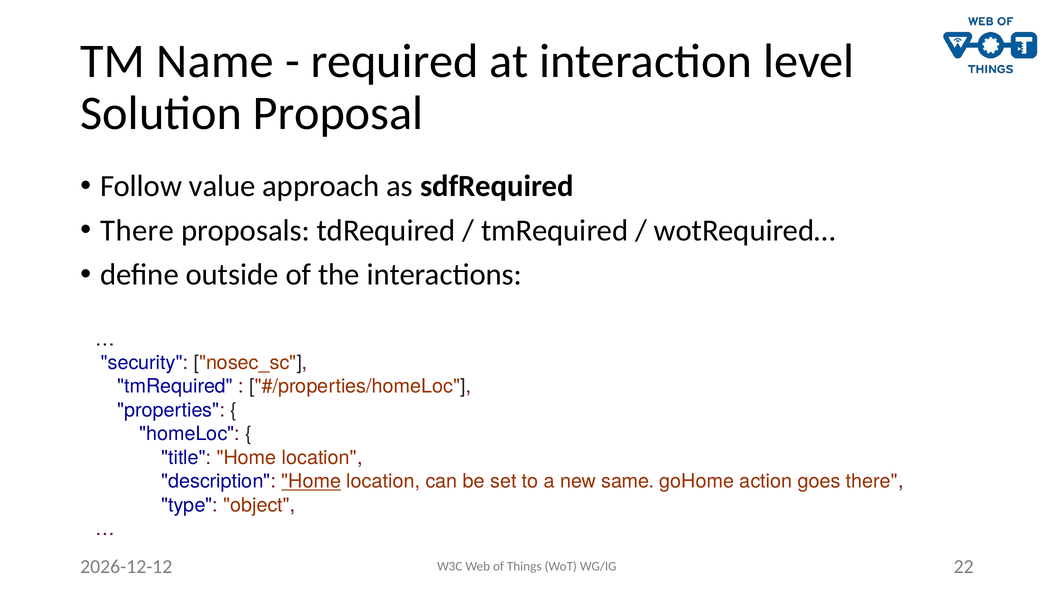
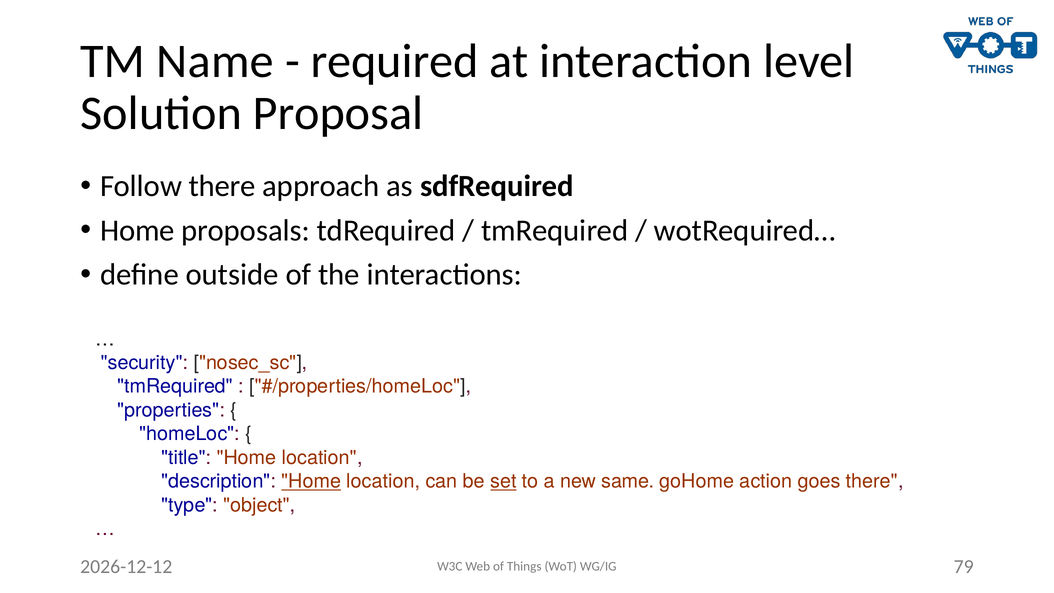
Follow value: value -> there (222, 186)
There: There -> Home (137, 230)
set underline: none -> present (503, 481)
22: 22 -> 79 (964, 567)
